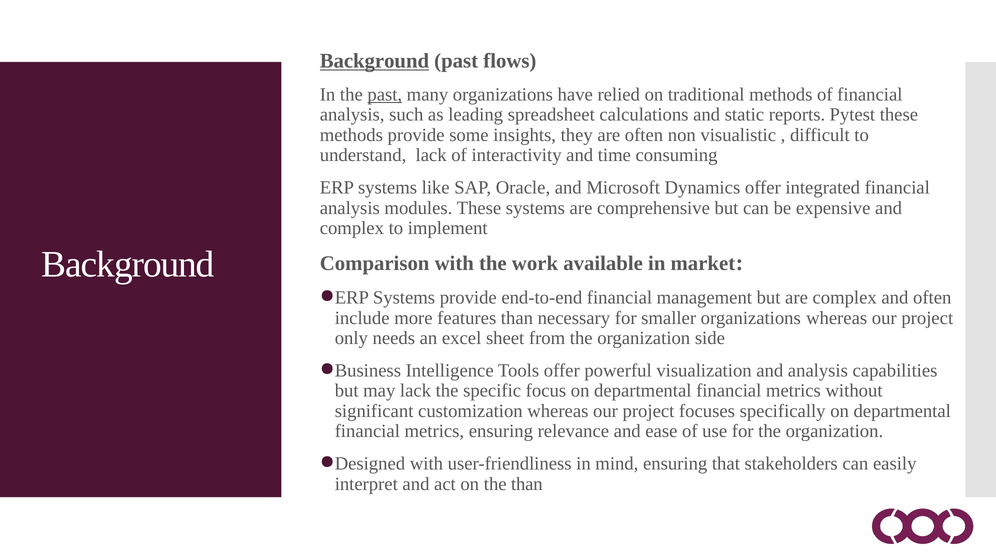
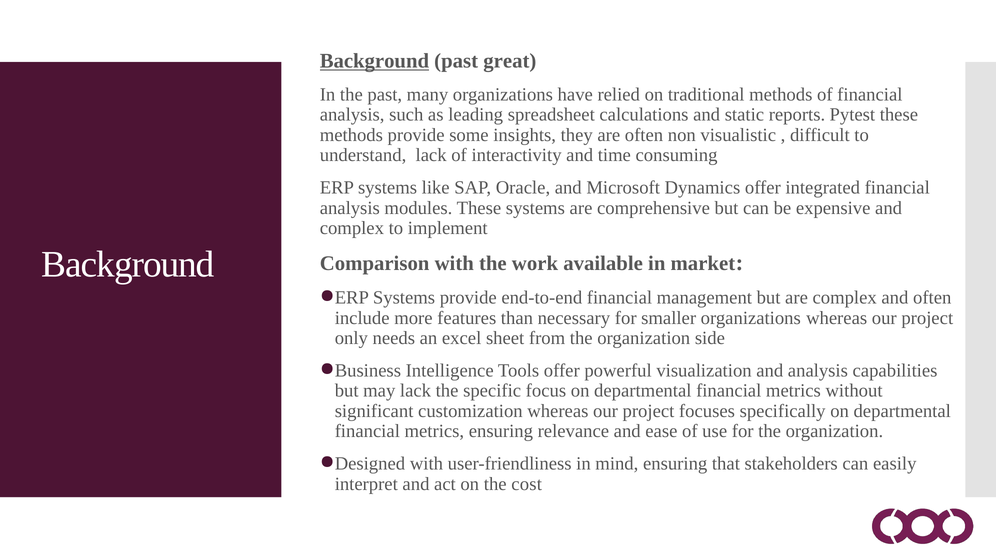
flows: flows -> great (510, 61)
past underline: present -> none (385, 95)
the than: than -> cost (527, 484)
